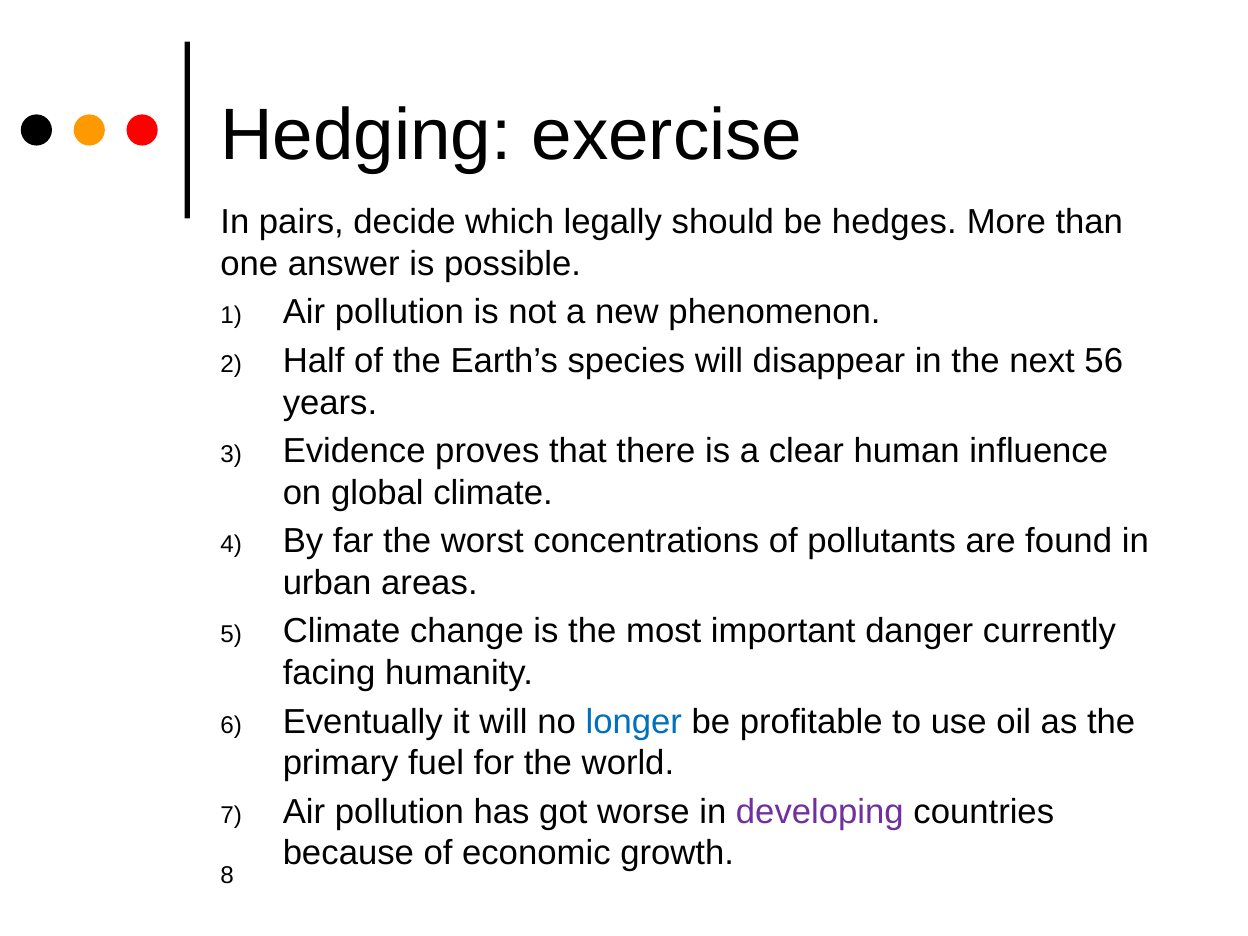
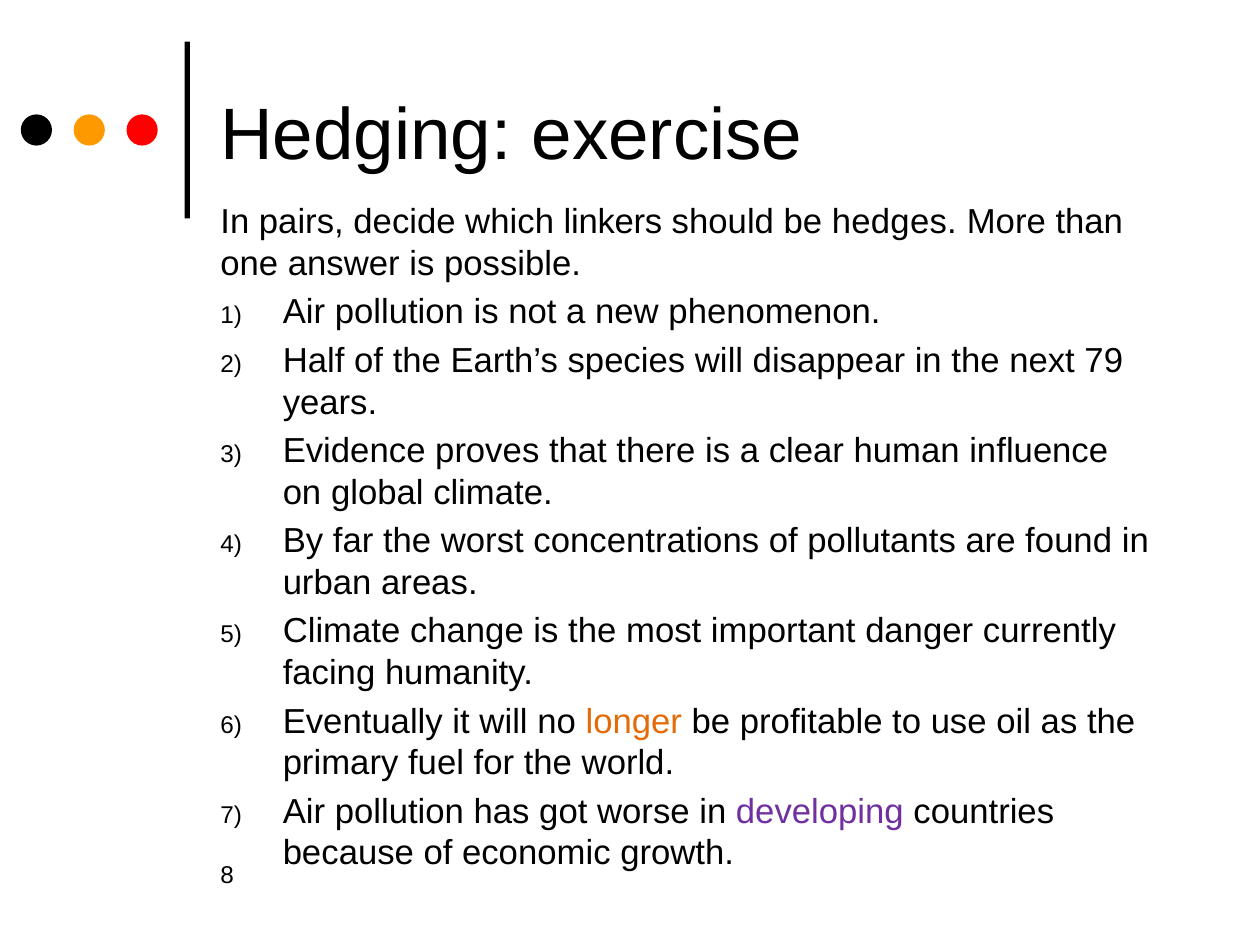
legally: legally -> linkers (613, 222)
56: 56 -> 79 (1104, 361)
longer colour: blue -> orange (634, 722)
